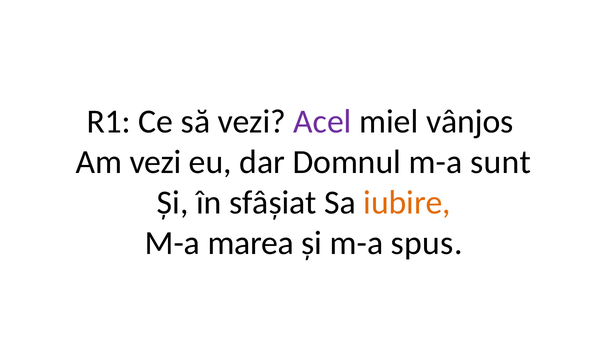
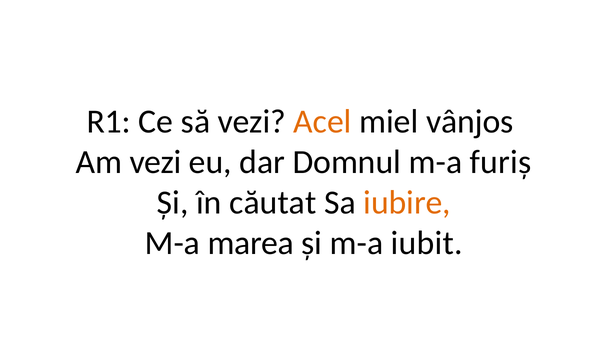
Acel colour: purple -> orange (323, 122)
sunt: sunt -> furiș (501, 162)
sfâșiat: sfâșiat -> căutat (273, 203)
spus: spus -> iubit (427, 243)
